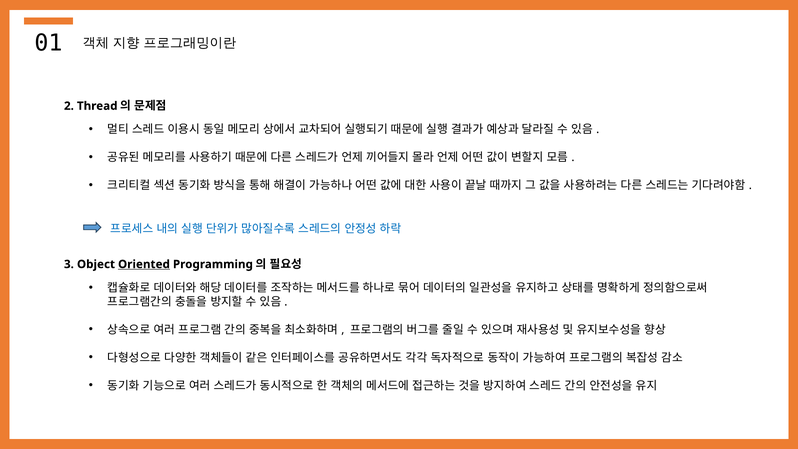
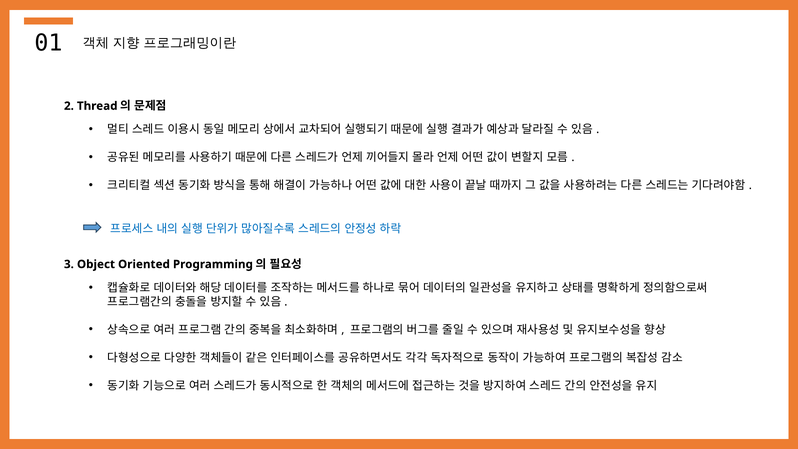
Oriented underline: present -> none (144, 264)
